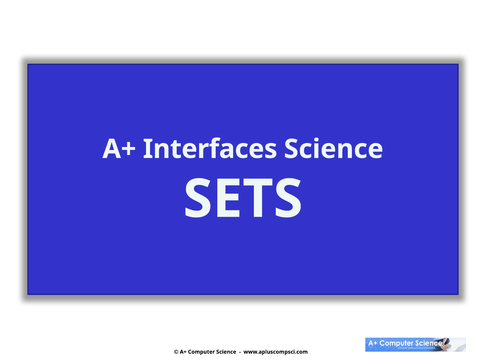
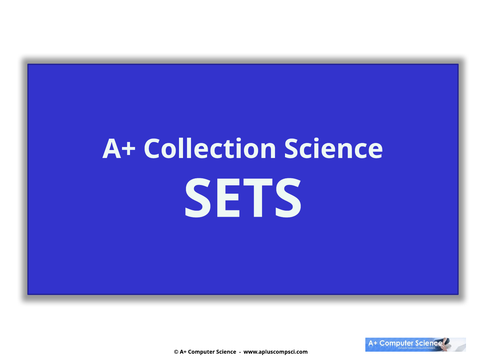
Interfaces: Interfaces -> Collection (210, 149)
